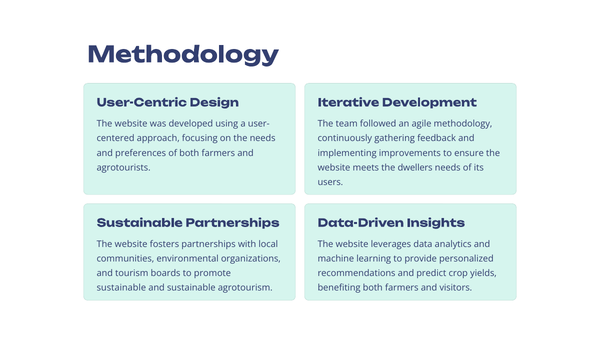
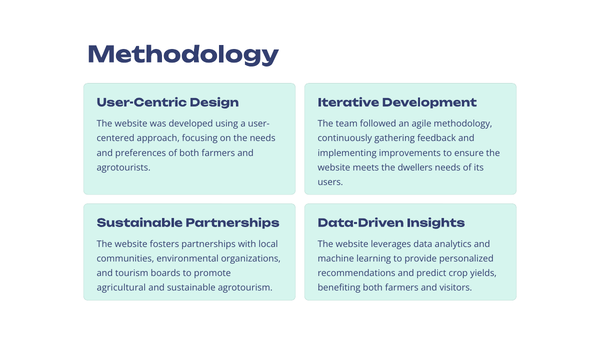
sustainable: sustainable -> agricultural (121, 288)
